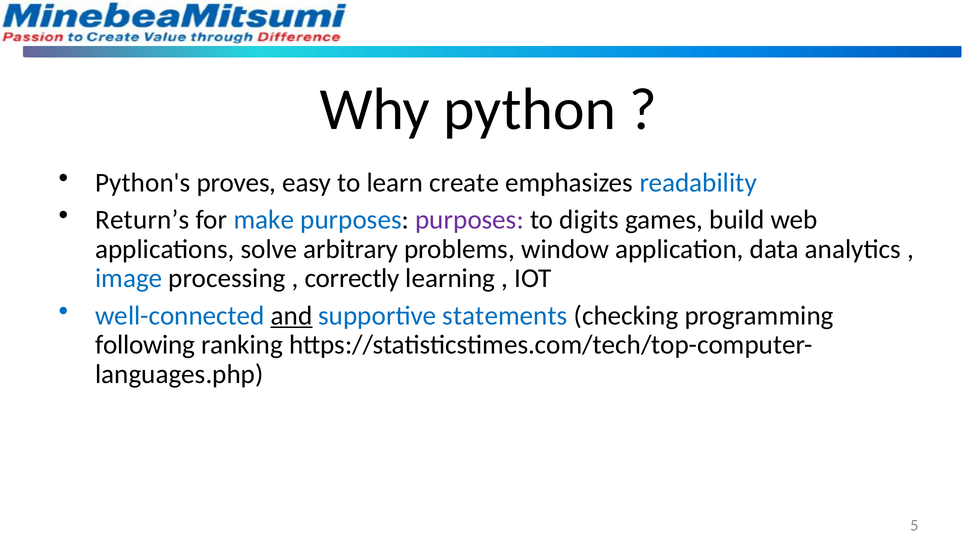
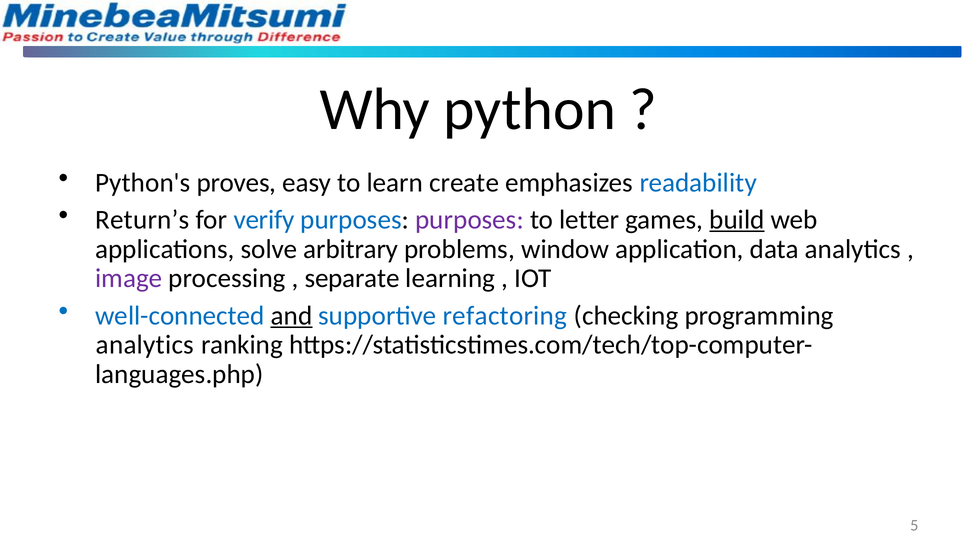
make: make -> verify (264, 220)
digits: digits -> letter (589, 220)
build underline: none -> present (737, 220)
image colour: blue -> purple (129, 278)
correctly: correctly -> separate (352, 278)
statements: statements -> refactoring (505, 315)
following: following -> analytics (145, 345)
